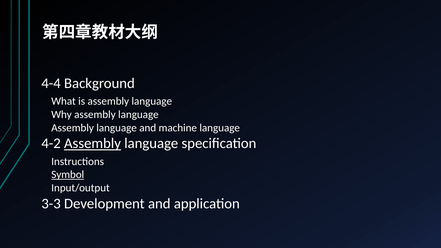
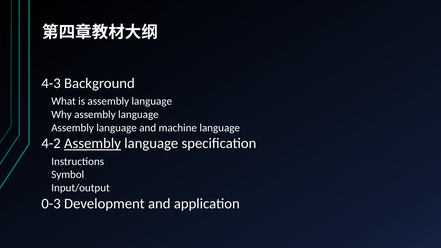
4-4: 4-4 -> 4-3 (51, 83)
Symbol underline: present -> none (68, 175)
3-3: 3-3 -> 0-3 (51, 204)
